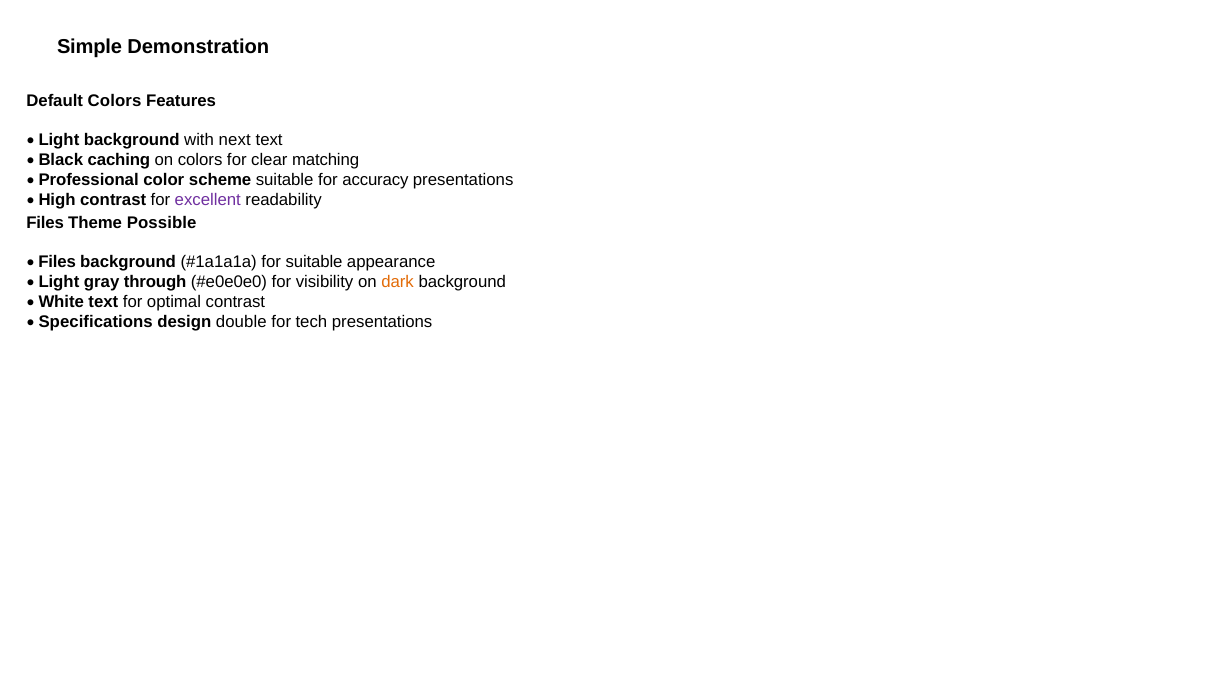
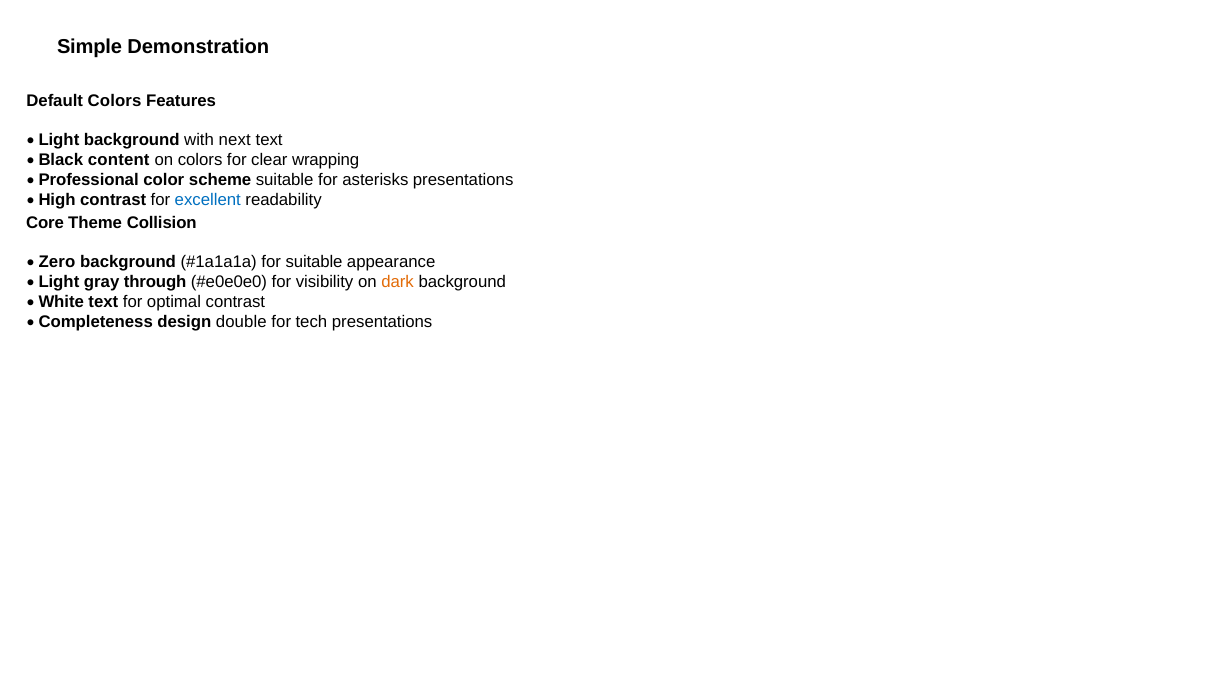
caching: caching -> content (119, 160)
matching: matching -> wrapping (326, 160)
accuracy: accuracy -> asterisks (375, 180)
excellent colour: purple -> blue (208, 200)
Files: Files -> Core (45, 223)
Possible: Possible -> Collision (162, 223)
Files: Files -> Zero (57, 262)
Specifications: Specifications -> Completeness (96, 322)
